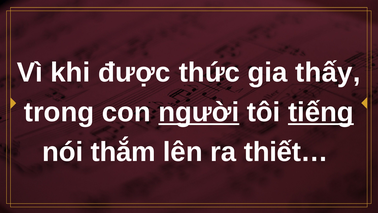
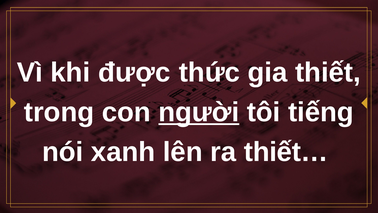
thấy: thấy -> thiết (328, 72)
tiếng underline: present -> none (321, 112)
thắm: thắm -> xanh (123, 152)
